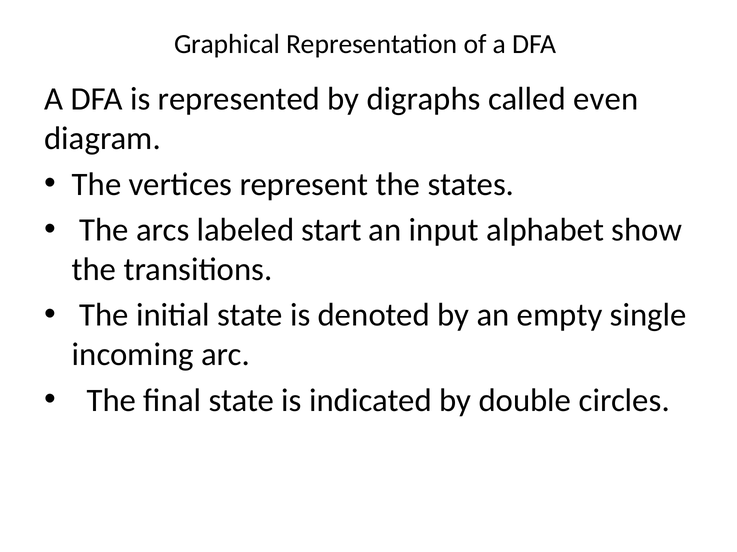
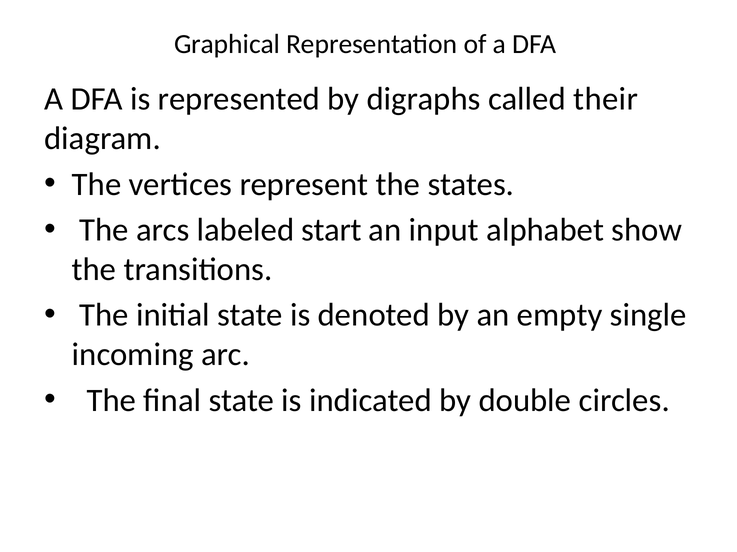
even: even -> their (606, 99)
